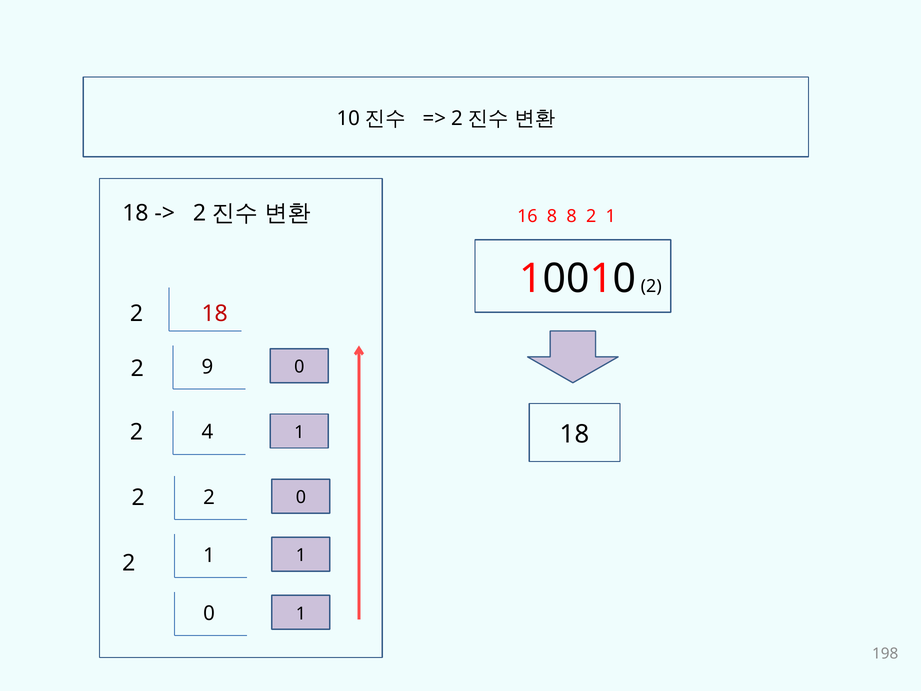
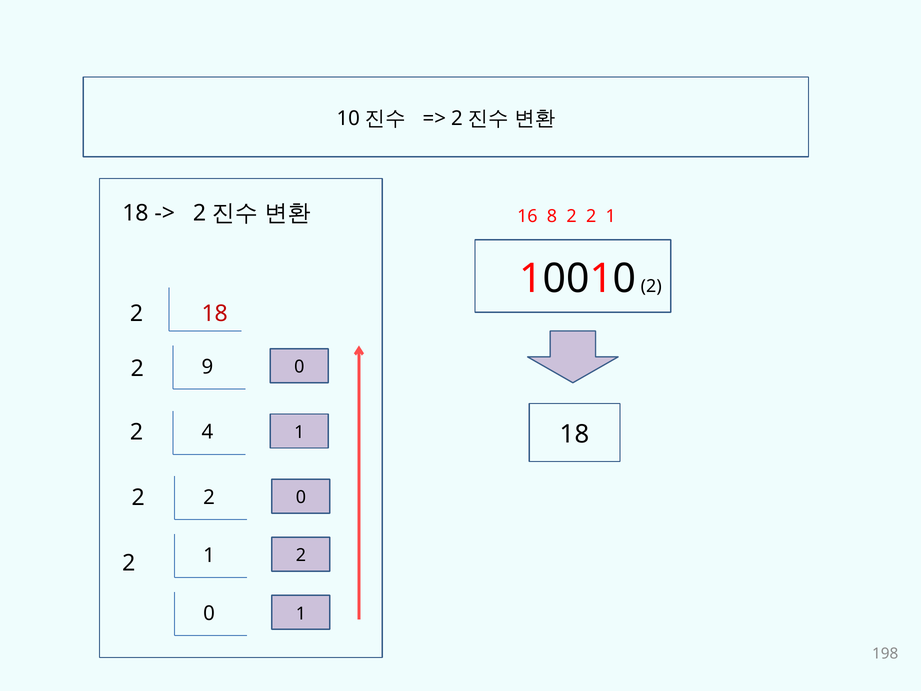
8 8: 8 -> 2 (572, 216)
1: 1 -> 2 (301, 555)
